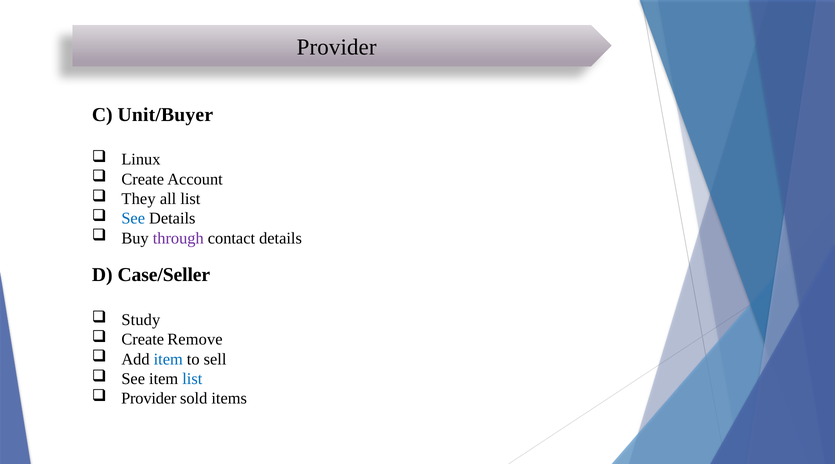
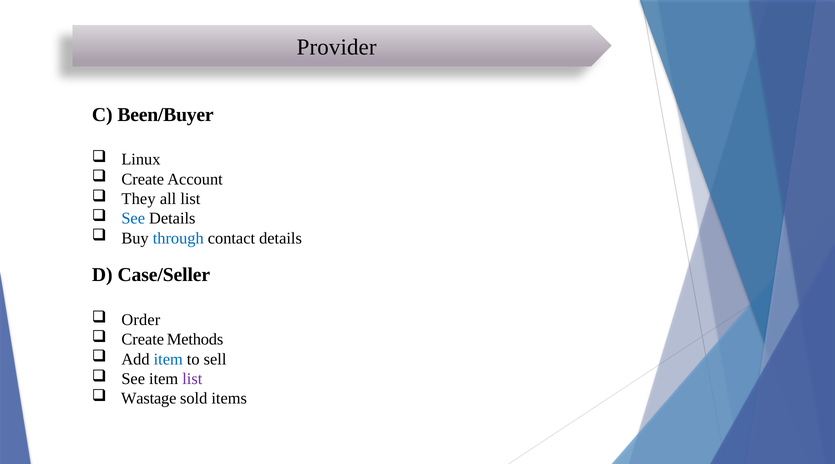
Unit/Buyer: Unit/Buyer -> Been/Buyer (166, 115)
through colour: purple -> blue (178, 238)
Study: Study -> Order (141, 320)
Remove: Remove -> Methods (195, 339)
list colour: blue -> purple (192, 379)
Provider: Provider -> Wastage (149, 398)
